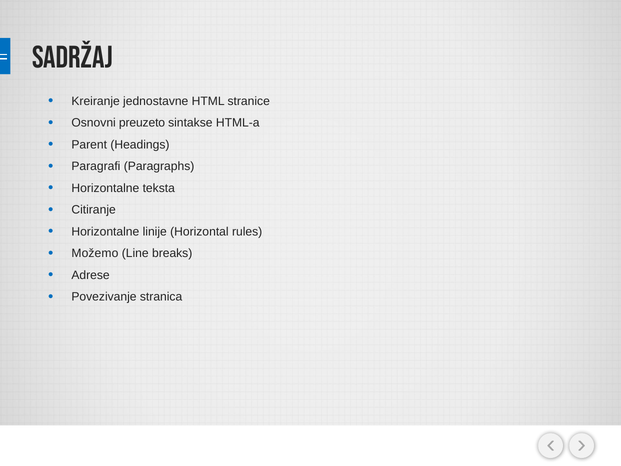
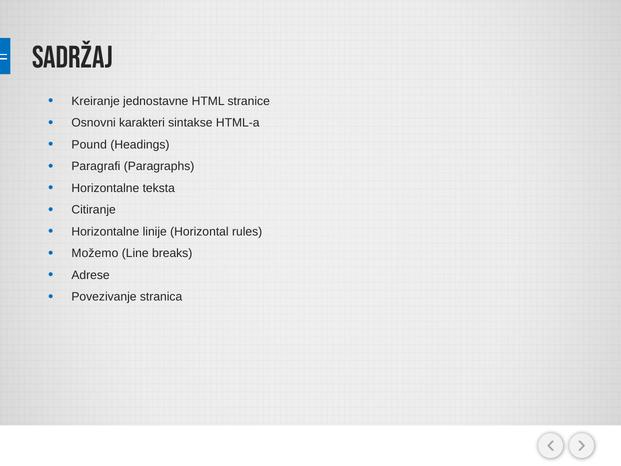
preuzeto: preuzeto -> karakteri (142, 123)
Parent: Parent -> Pound (89, 145)
